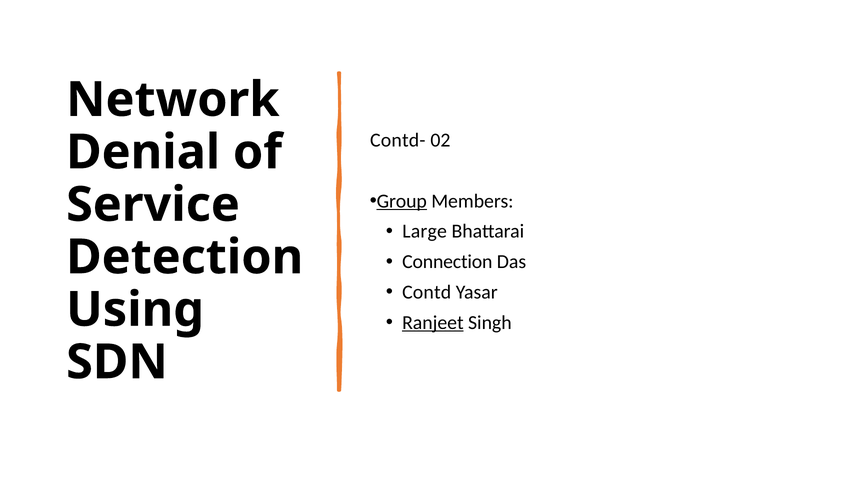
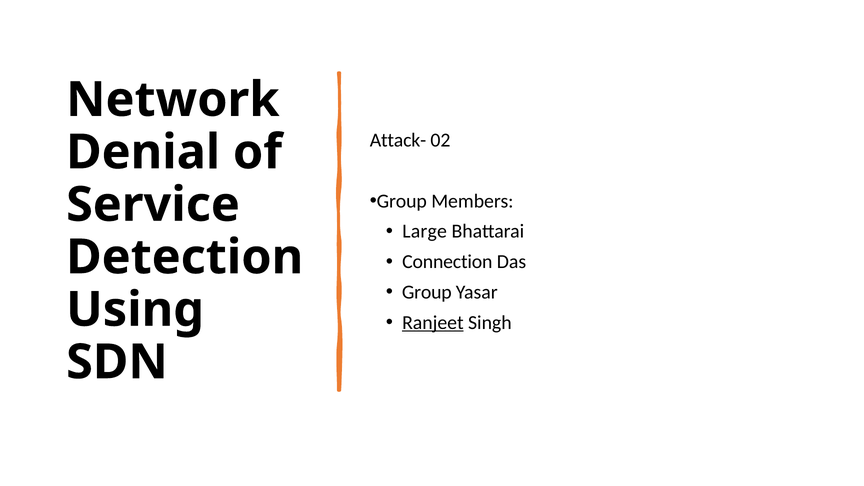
Contd-: Contd- -> Attack- (398, 140)
Group underline: present -> none (402, 201)
Contd: Contd -> Group (427, 292)
